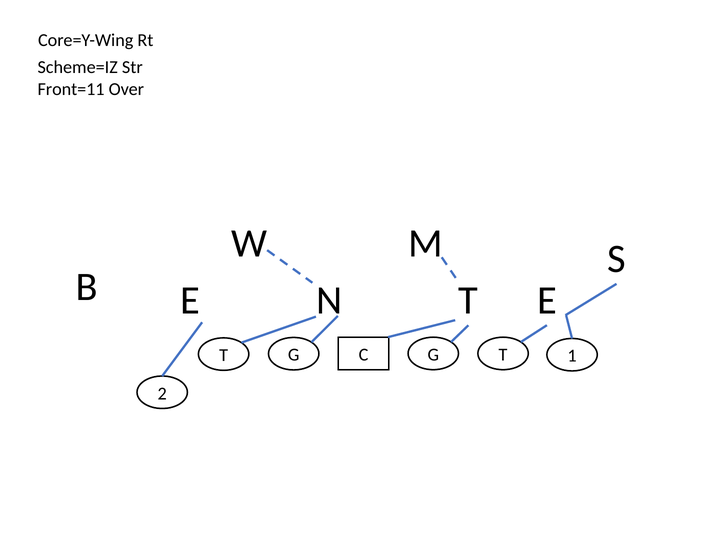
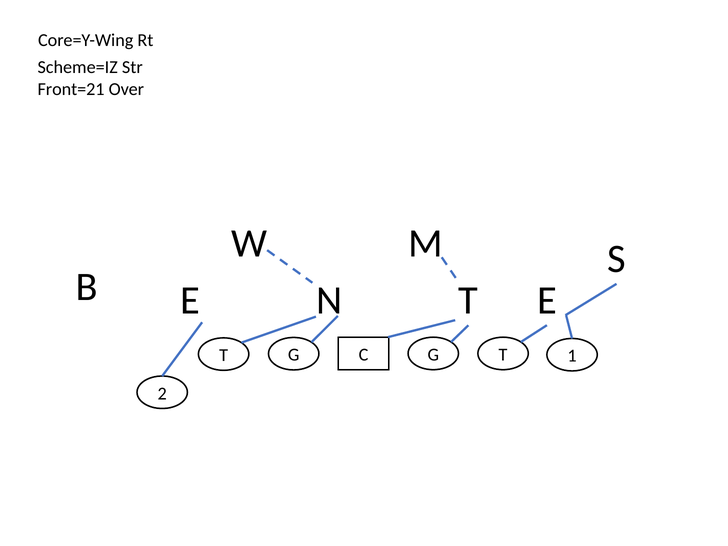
Front=11: Front=11 -> Front=21 (71, 89)
